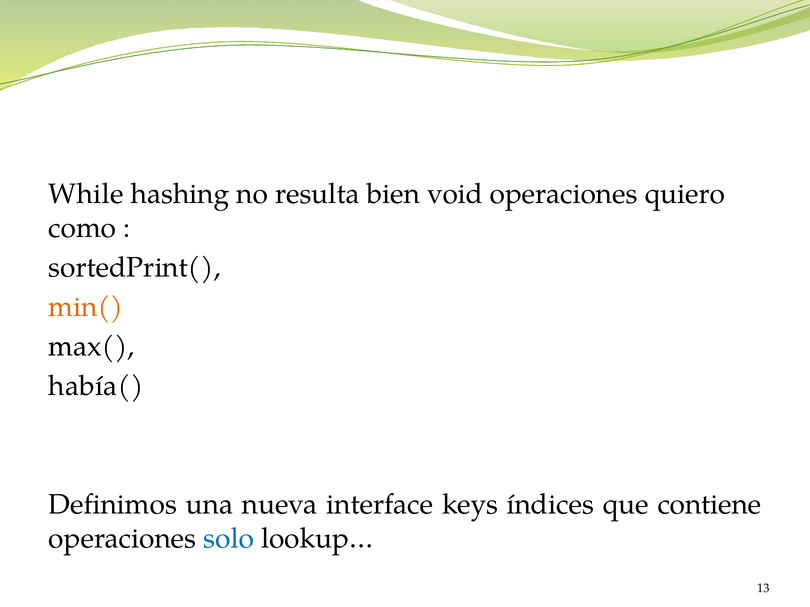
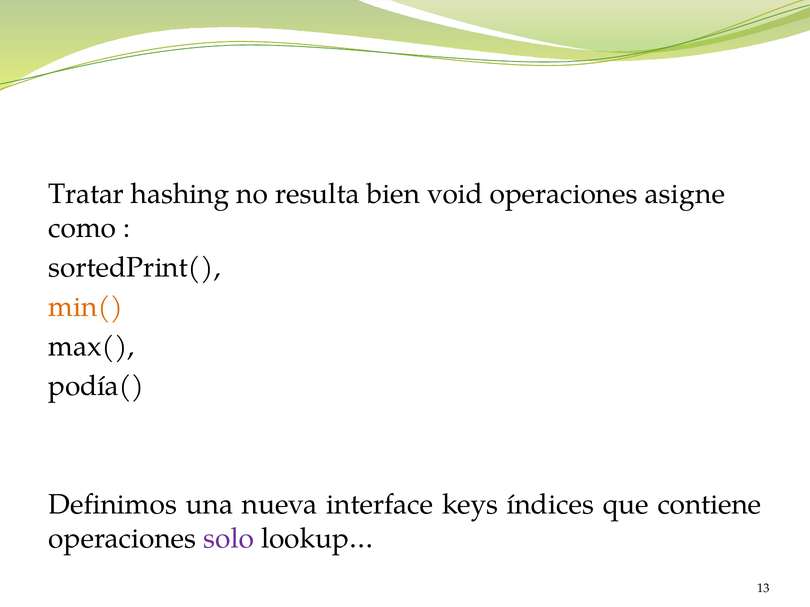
While: While -> Tratar (86, 194)
quiero: quiero -> asigne (685, 194)
había(: había( -> podía( (96, 386)
solo colour: blue -> purple (229, 539)
